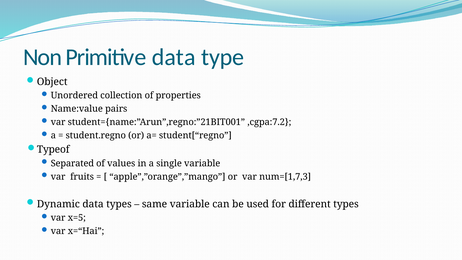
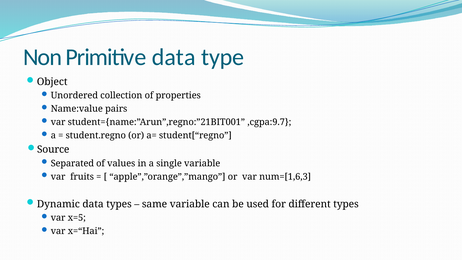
,cgpa:7.2: ,cgpa:7.2 -> ,cgpa:9.7 (269, 122)
Typeof: Typeof -> Source (53, 150)
num=[1,7,3: num=[1,7,3 -> num=[1,6,3 (285, 177)
